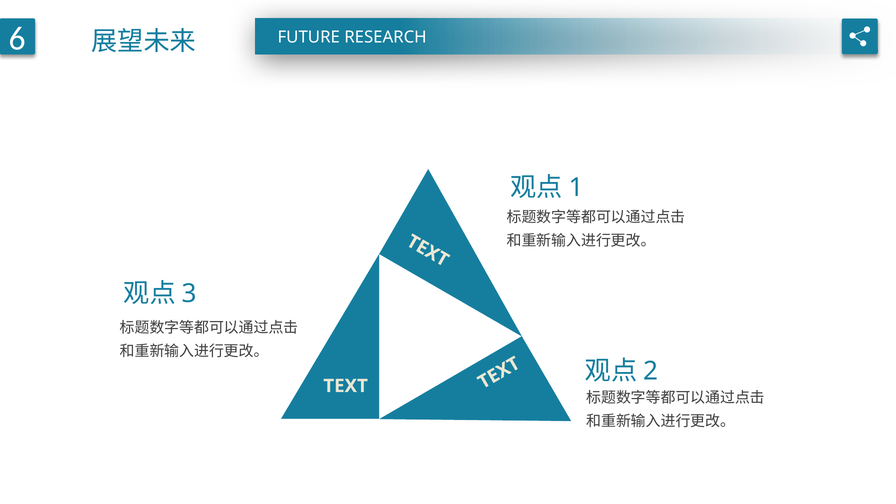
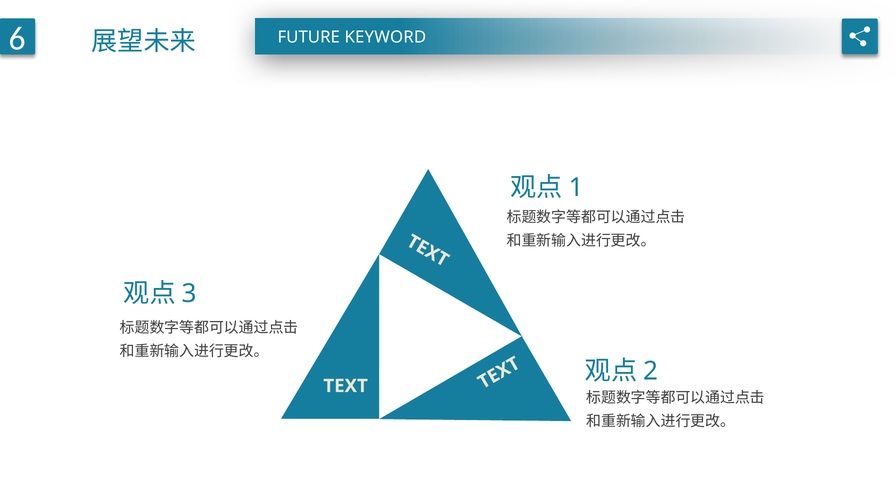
RESEARCH: RESEARCH -> KEYWORD (385, 37)
